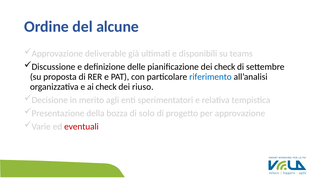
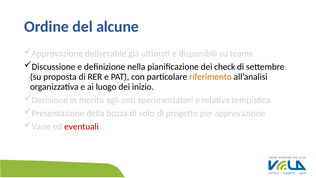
delle: delle -> nella (136, 67)
riferimento colour: blue -> orange (210, 77)
ai check: check -> luogo (106, 87)
riuso: riuso -> inizio (143, 87)
